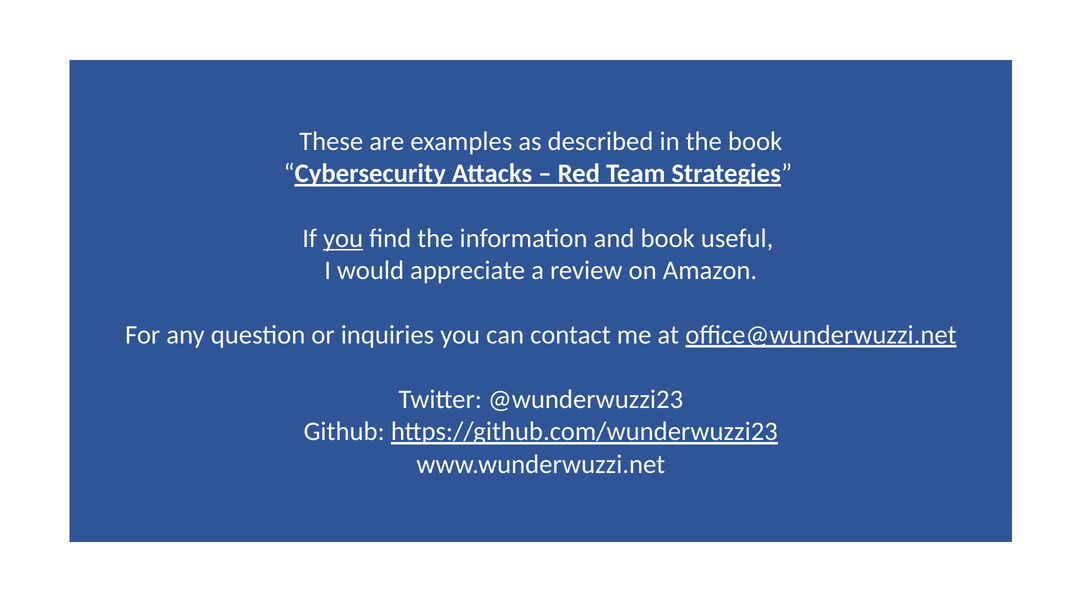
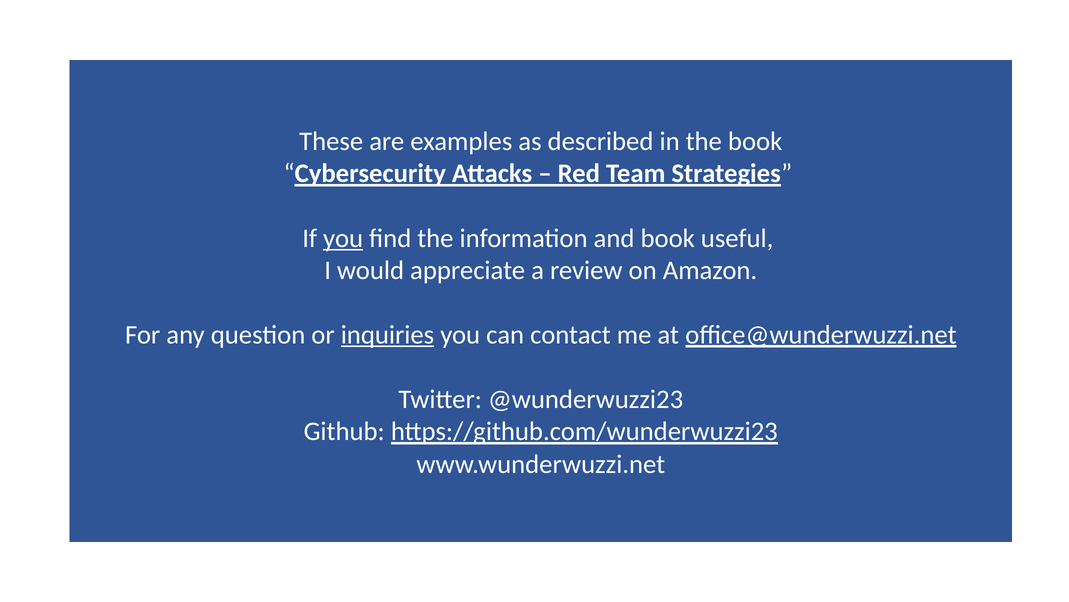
inquiries underline: none -> present (387, 334)
